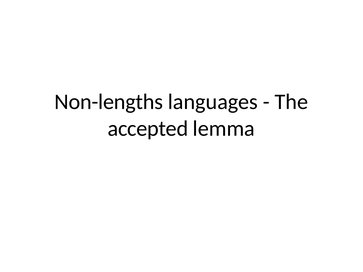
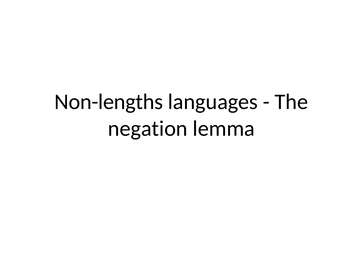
accepted: accepted -> negation (148, 129)
